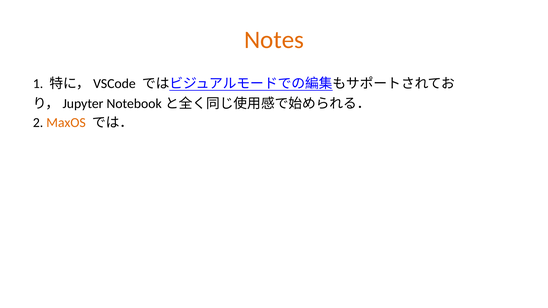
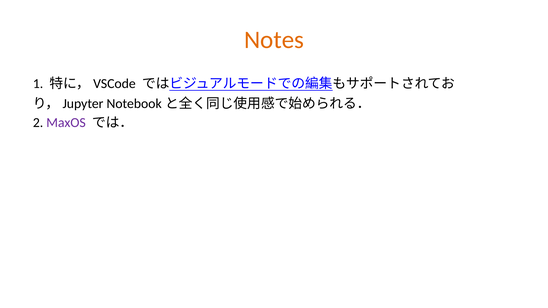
MaxOS colour: orange -> purple (66, 123)
